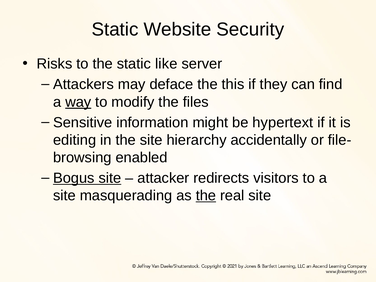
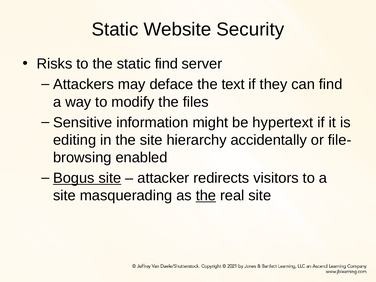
static like: like -> find (166, 64)
this: this -> text (233, 84)
way underline: present -> none (78, 102)
